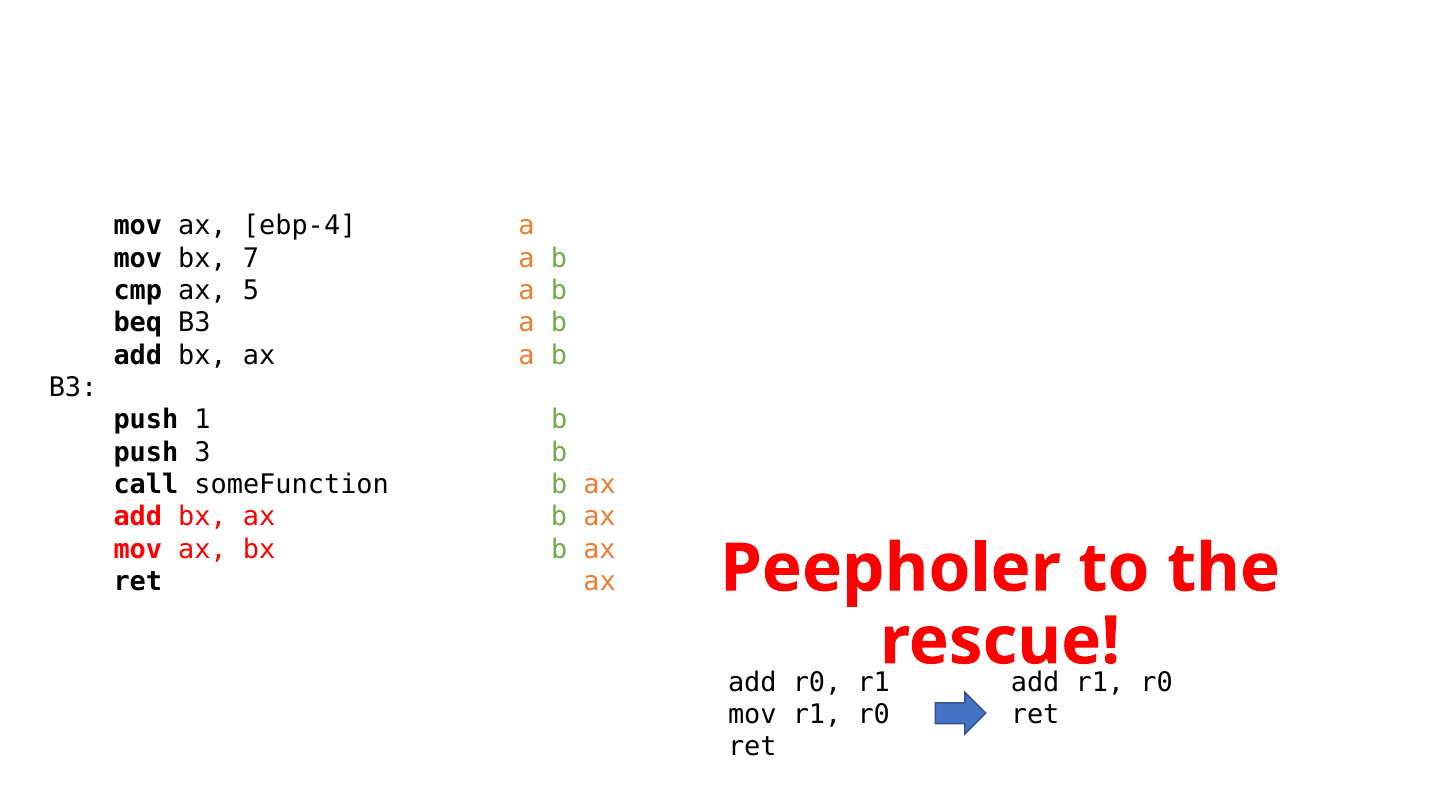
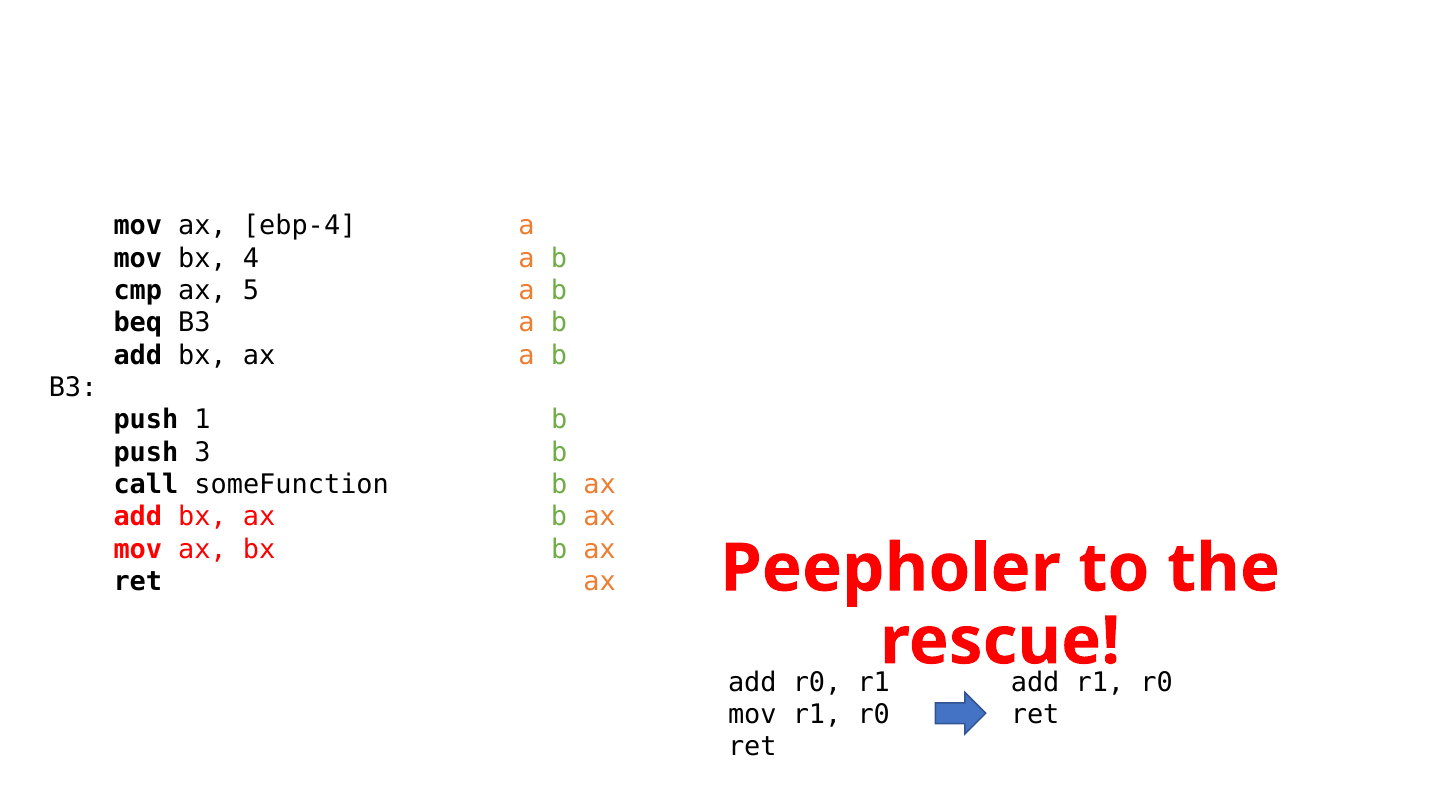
7: 7 -> 4 (251, 258)
